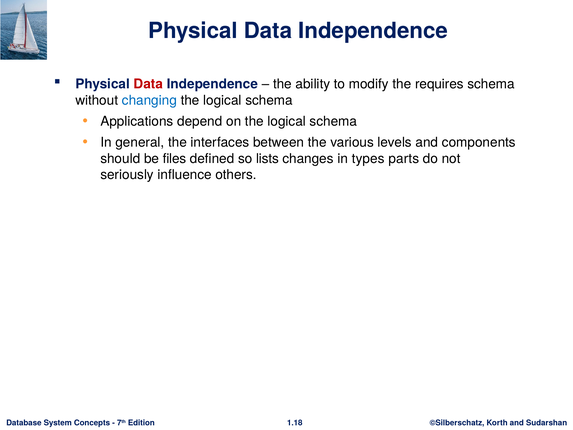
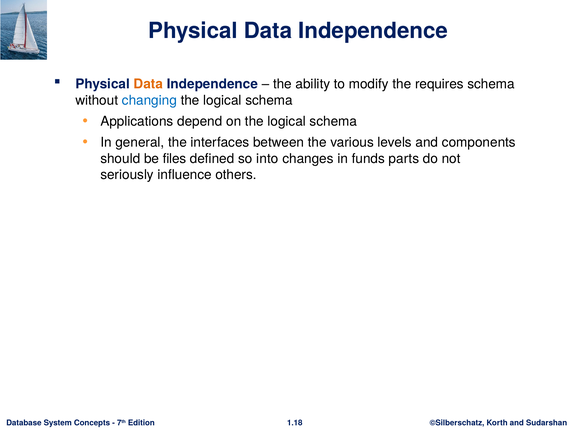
Data colour: red -> orange (148, 84)
lists: lists -> into (267, 158)
types: types -> funds (368, 158)
